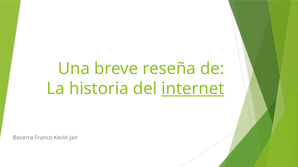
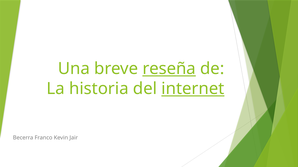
reseña underline: none -> present (169, 69)
